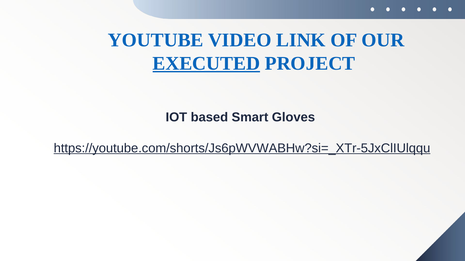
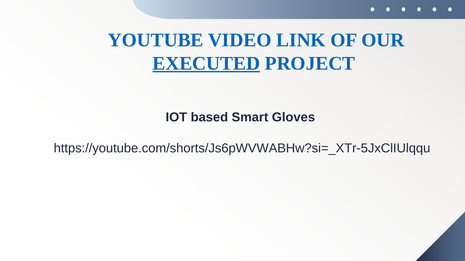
https://youtube.com/shorts/Js6pWVWABHw?si=_XTr-5JxClIUlqqu underline: present -> none (242, 148)
